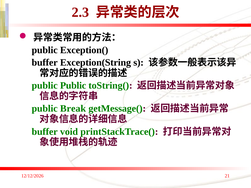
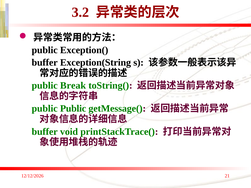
2.3: 2.3 -> 3.2 (80, 12)
public Public: Public -> Break (73, 86)
public Break: Break -> Public (73, 109)
